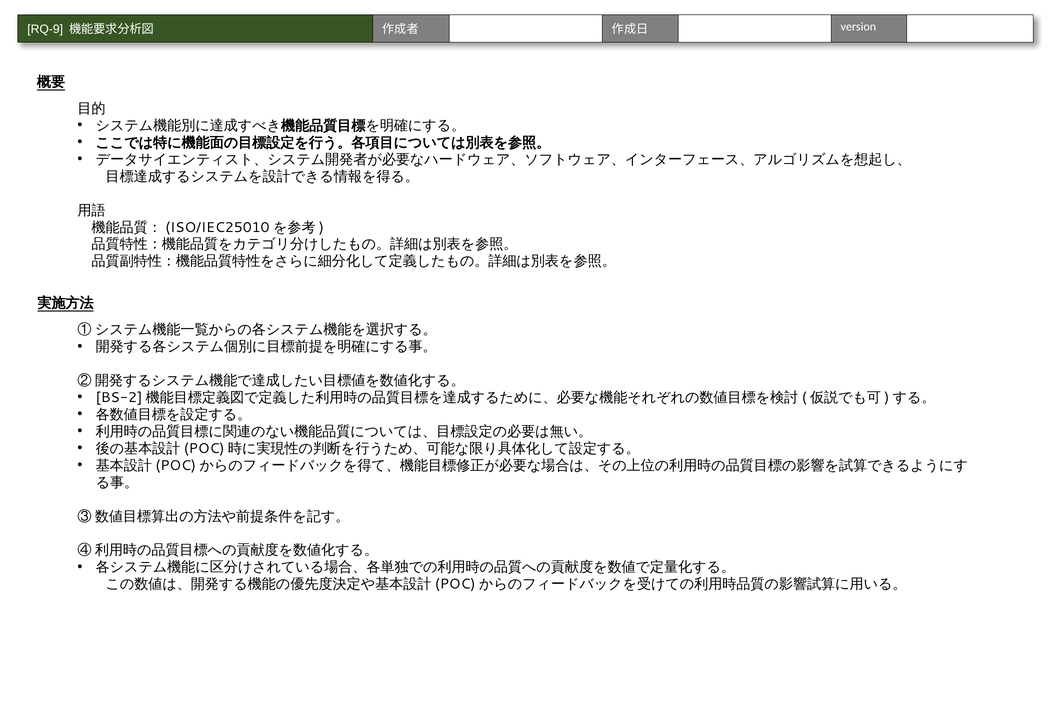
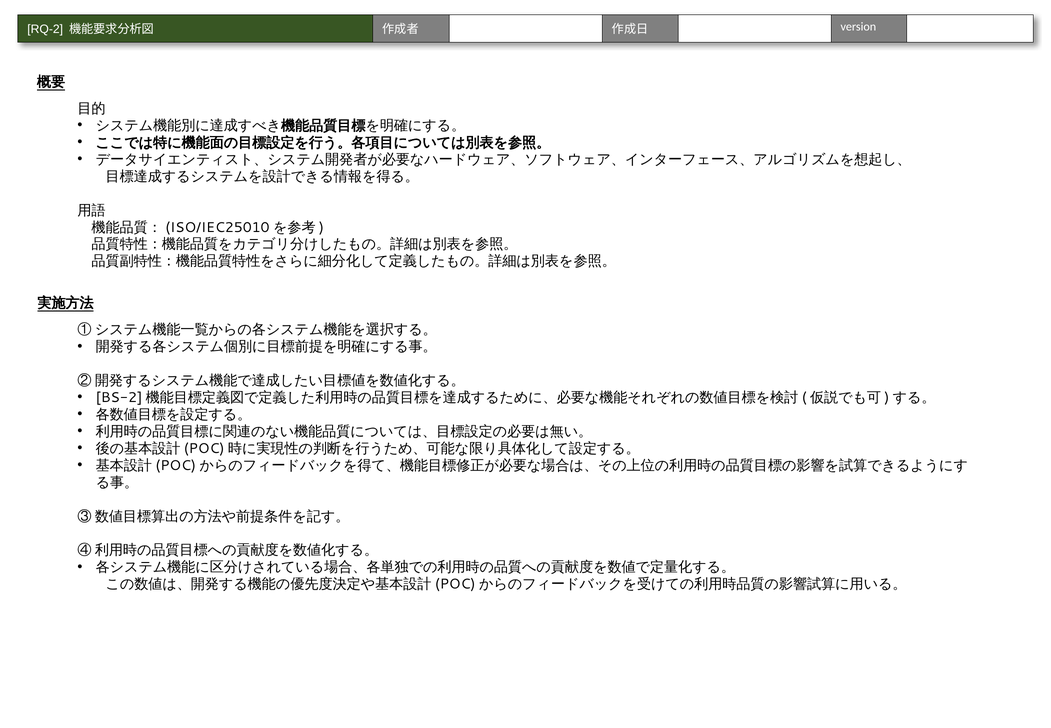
RQ-9: RQ-9 -> RQ-2 (45, 29)
